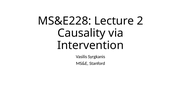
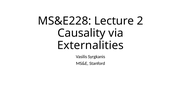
Intervention: Intervention -> Externalities (90, 45)
